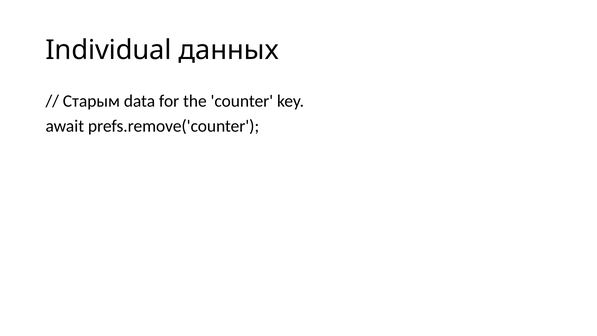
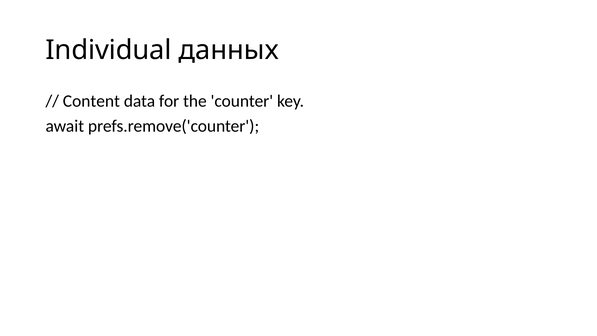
Старым: Старым -> Content (91, 101)
